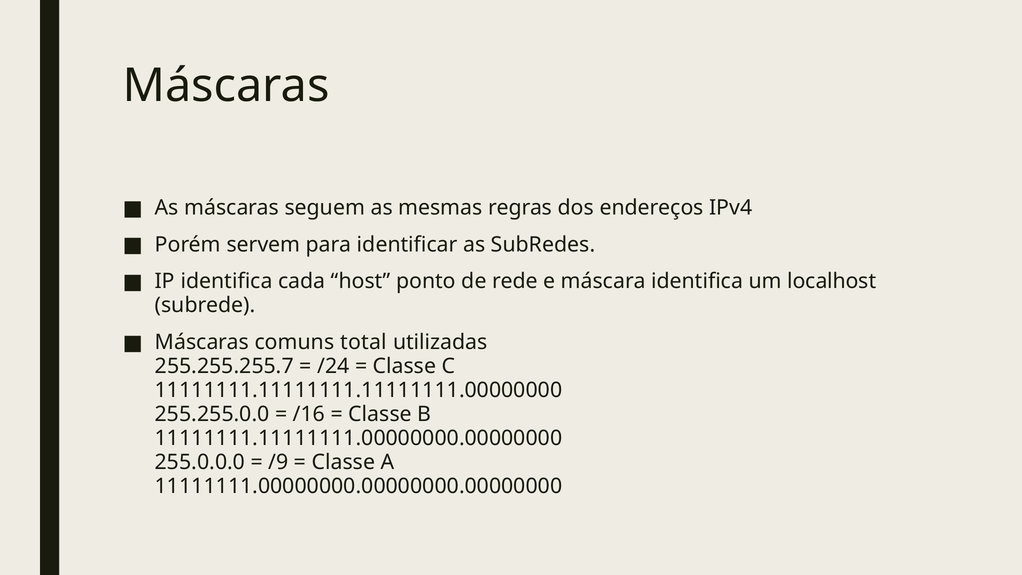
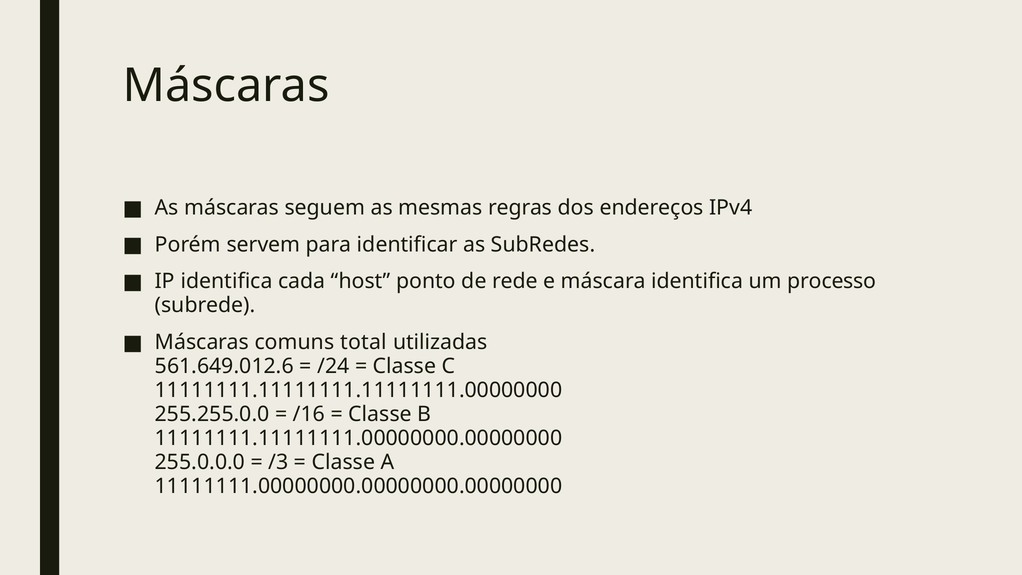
localhost: localhost -> processo (832, 281)
255.255.255.7: 255.255.255.7 -> 561.649.012.6 (224, 366)
/9: /9 -> /3 (278, 462)
